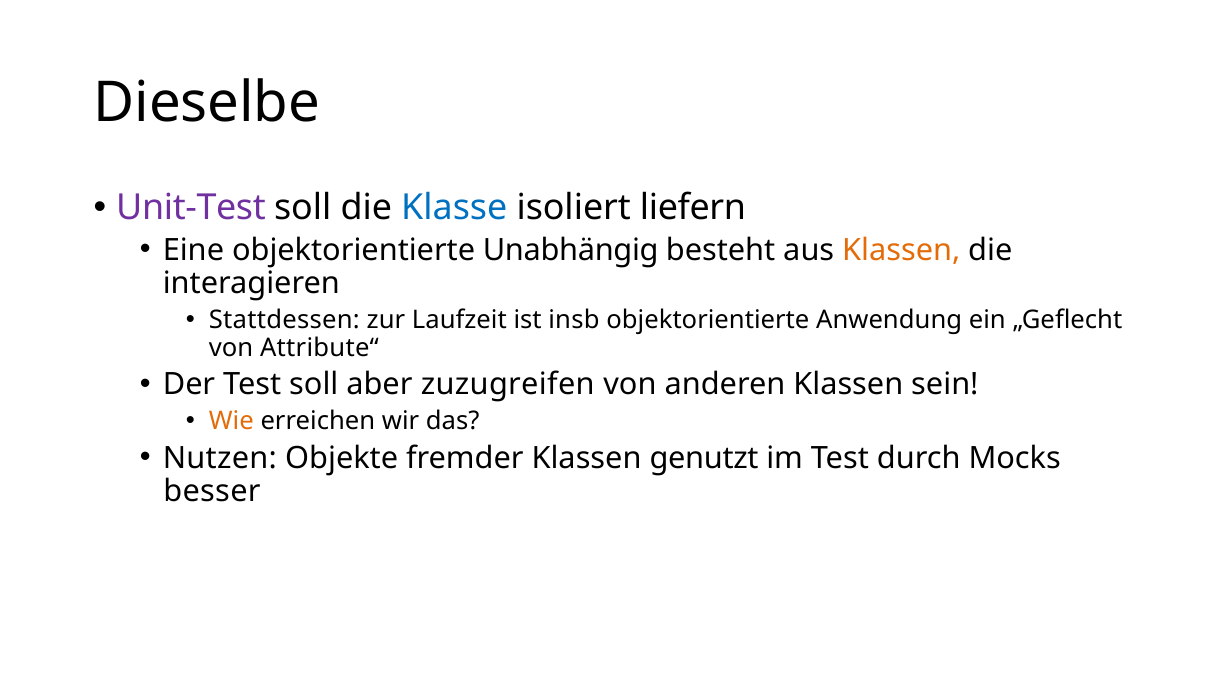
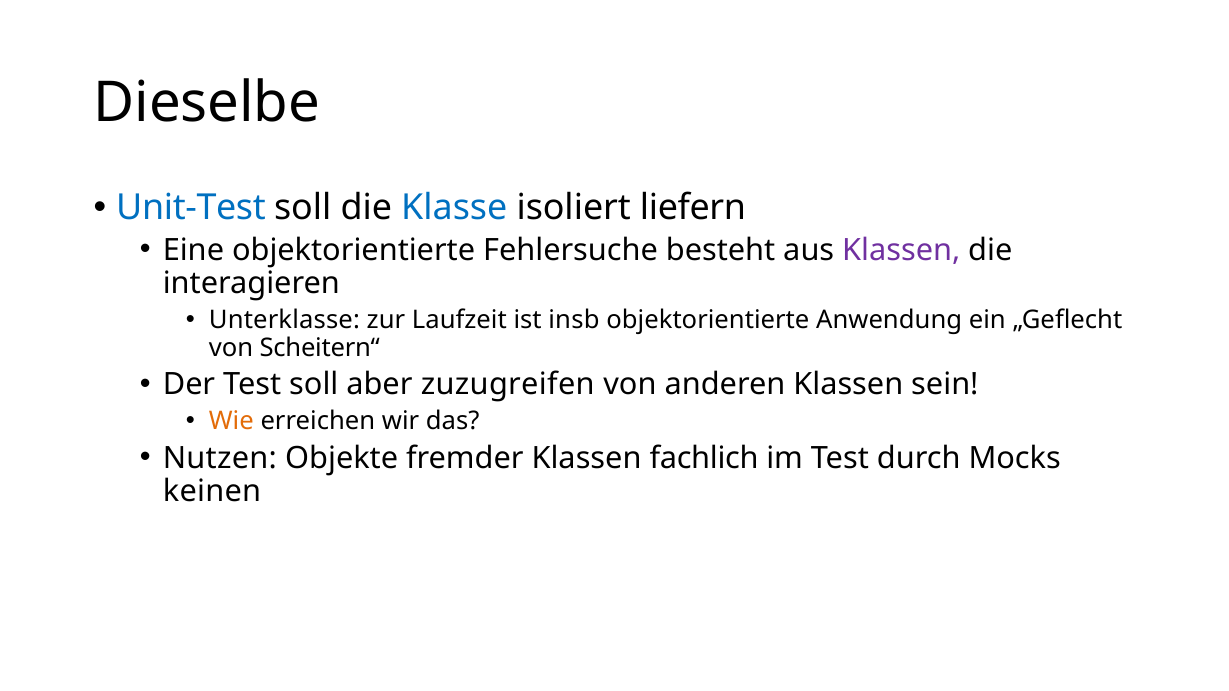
Unit-Test colour: purple -> blue (191, 208)
Unabhängig: Unabhängig -> Fehlersuche (571, 250)
Klassen colour: orange -> purple (901, 250)
Stattdessen: Stattdessen -> Unterklasse (284, 320)
Attribute“: Attribute“ -> Scheitern“ (320, 348)
genutzt: genutzt -> fachlich (704, 458)
besser: besser -> keinen (212, 491)
